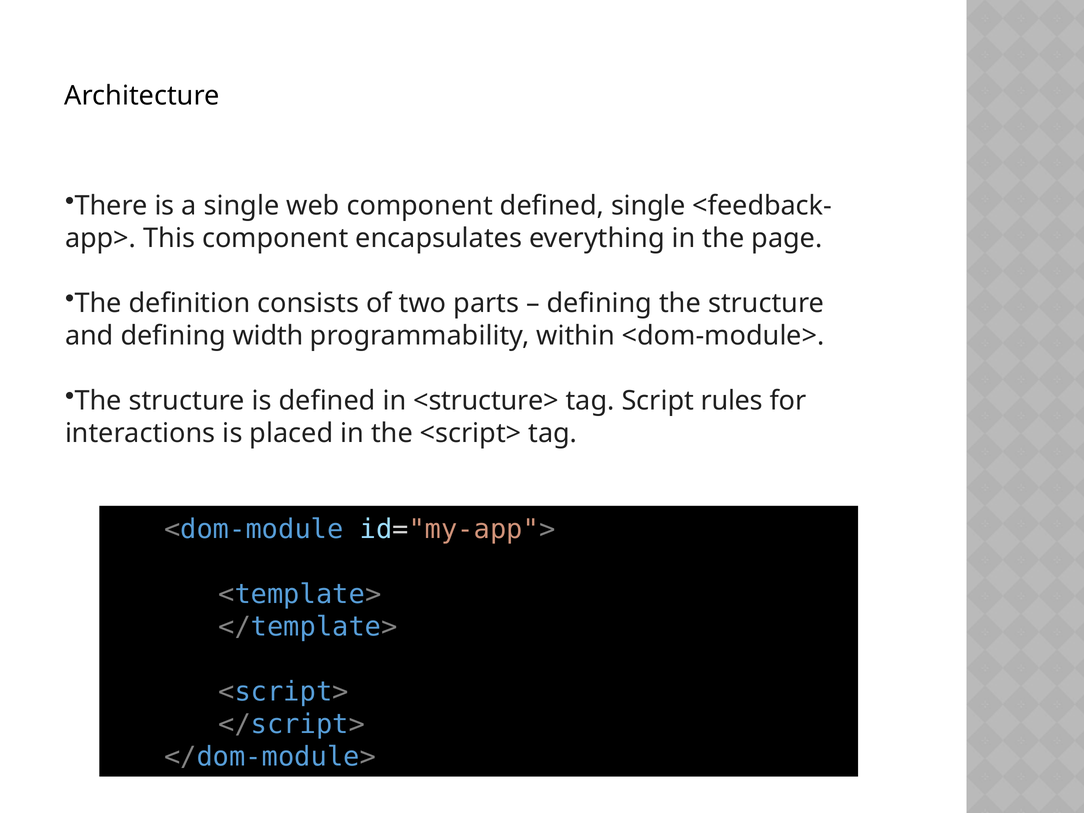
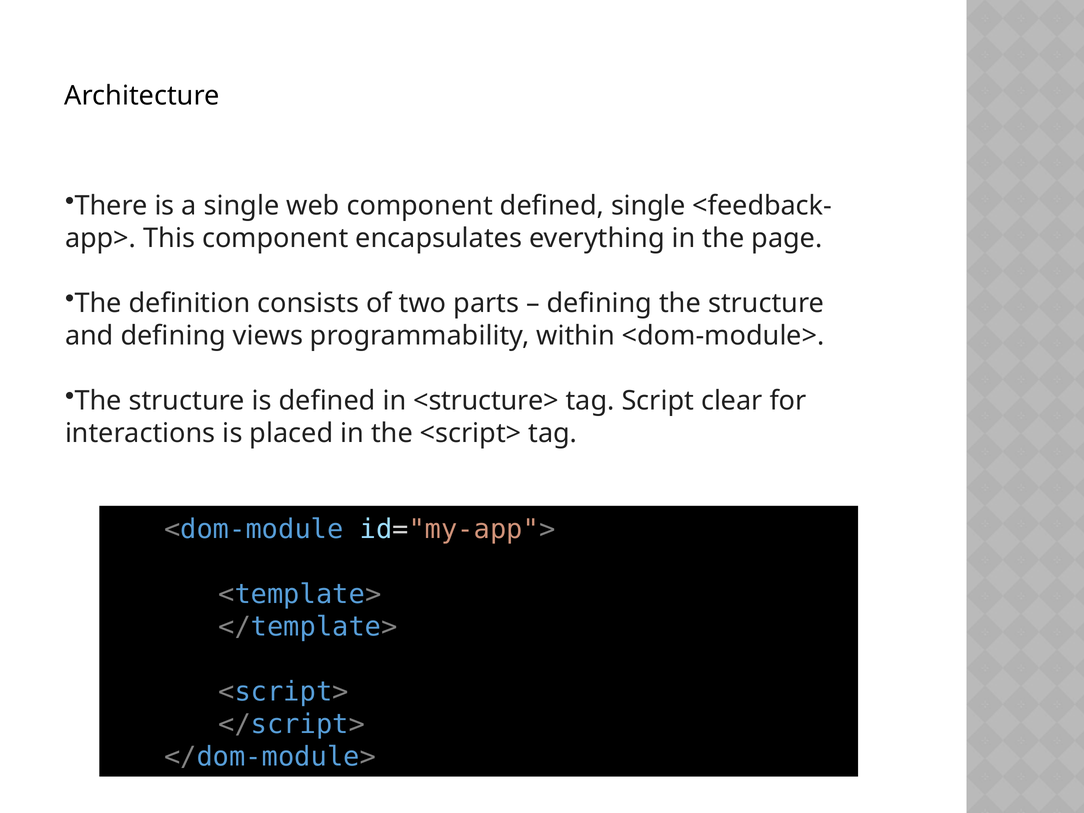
width: width -> views (268, 336)
rules: rules -> clear (732, 401)
